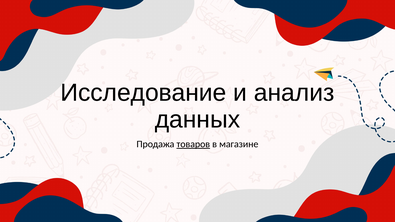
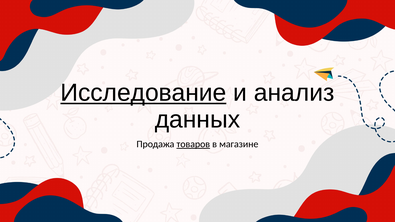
Исследование underline: none -> present (143, 93)
